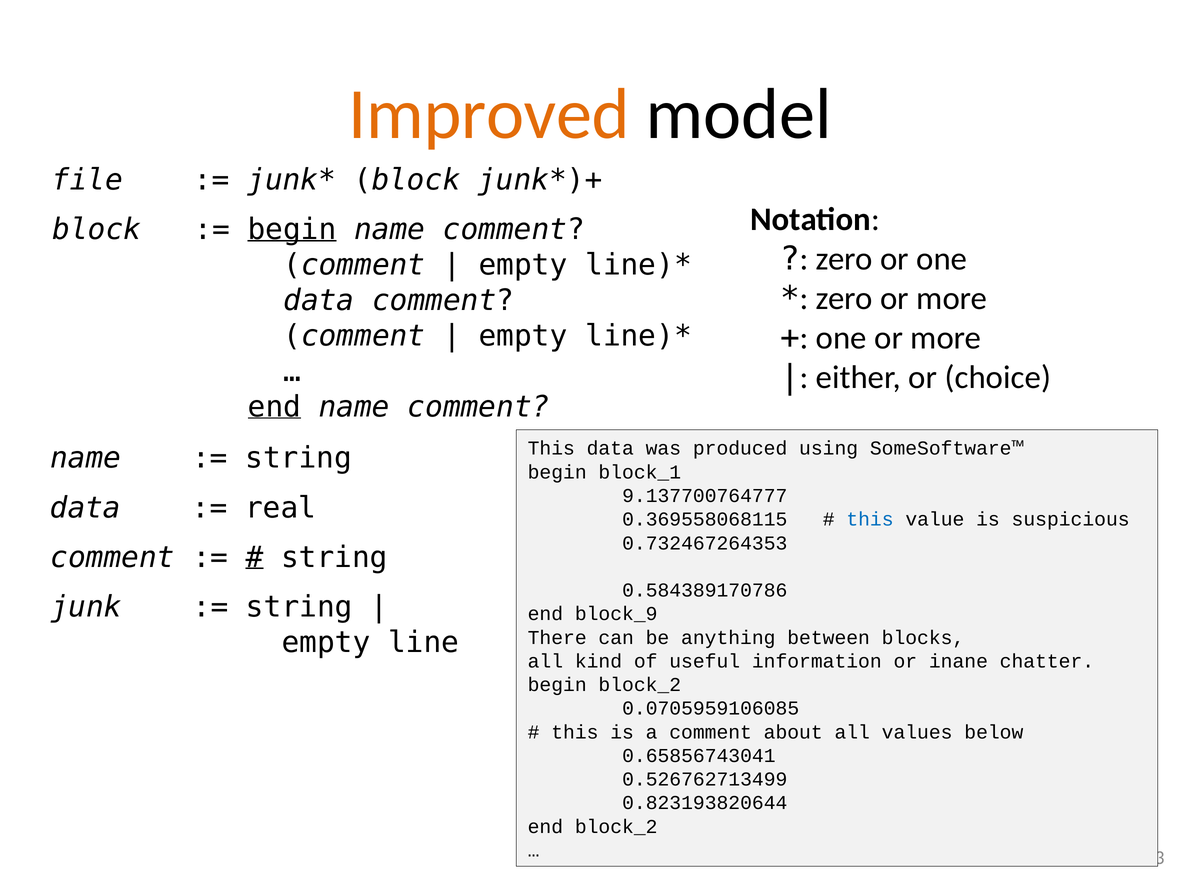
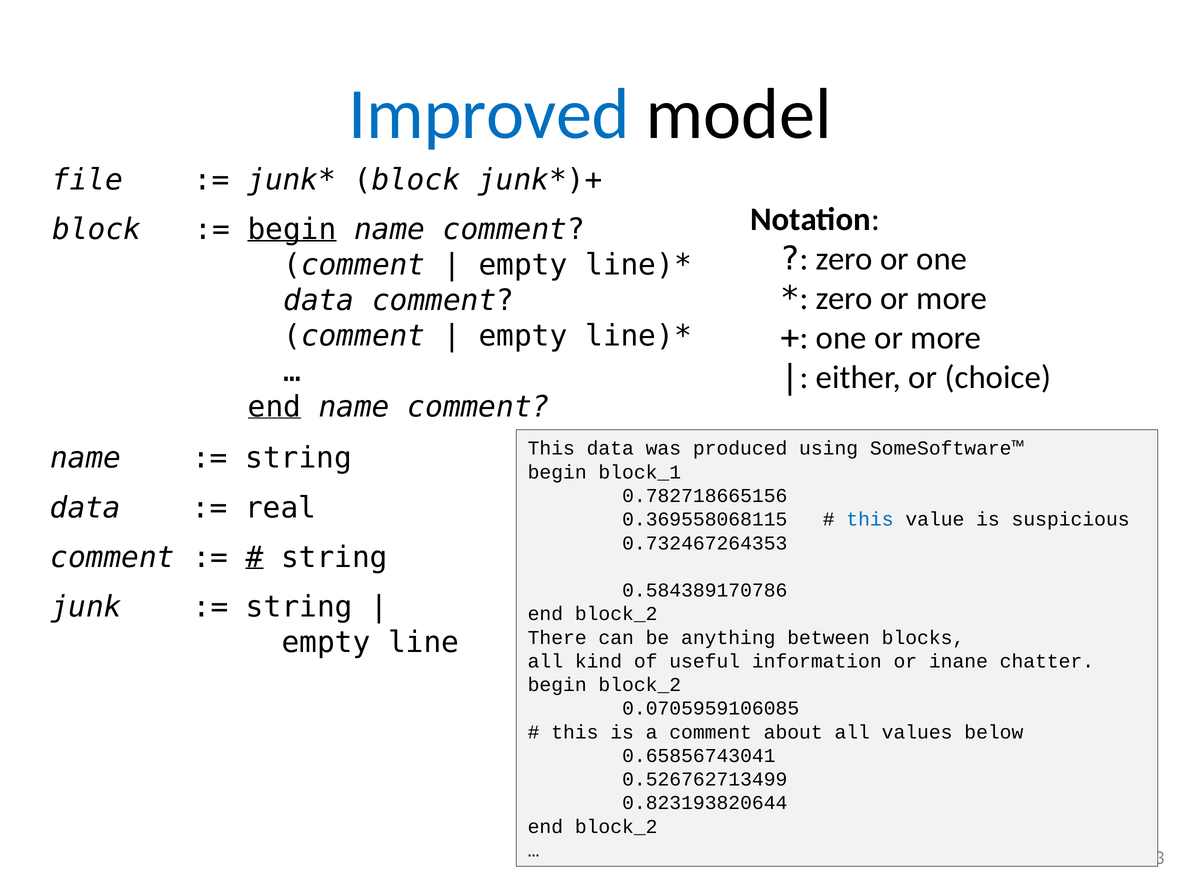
Improved colour: orange -> blue (489, 114)
9.137700764777: 9.137700764777 -> 0.782718665156 (705, 496)
block_9: block_9 -> block_2 (616, 614)
